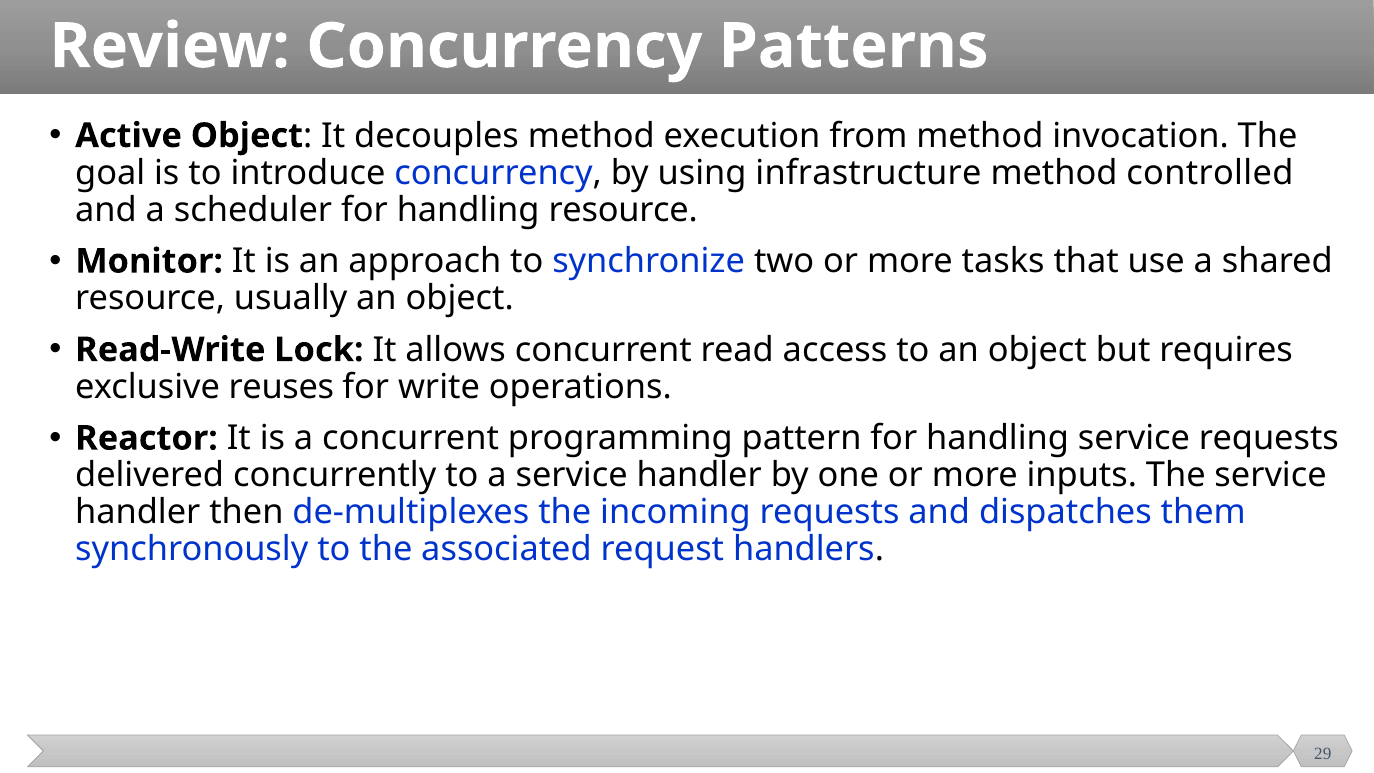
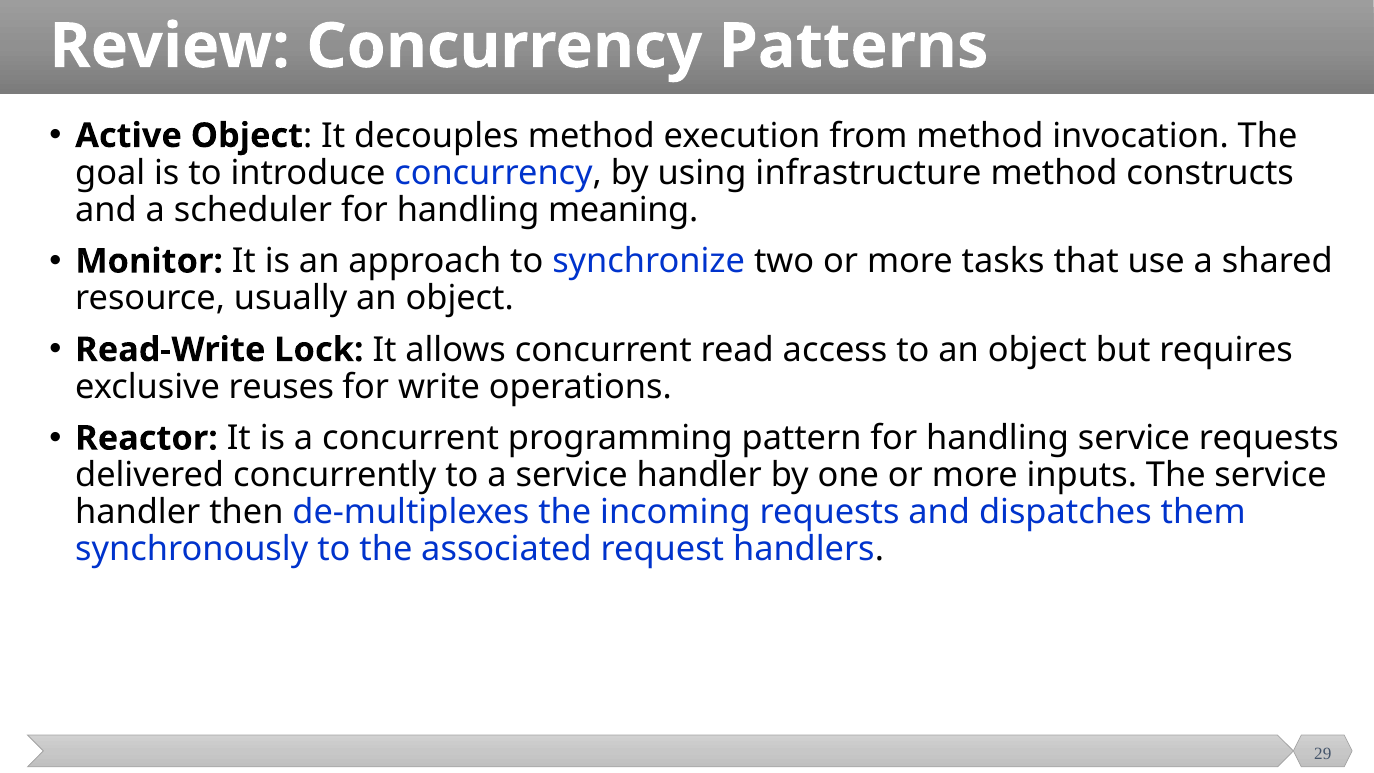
controlled: controlled -> constructs (1210, 173)
handling resource: resource -> meaning (623, 210)
